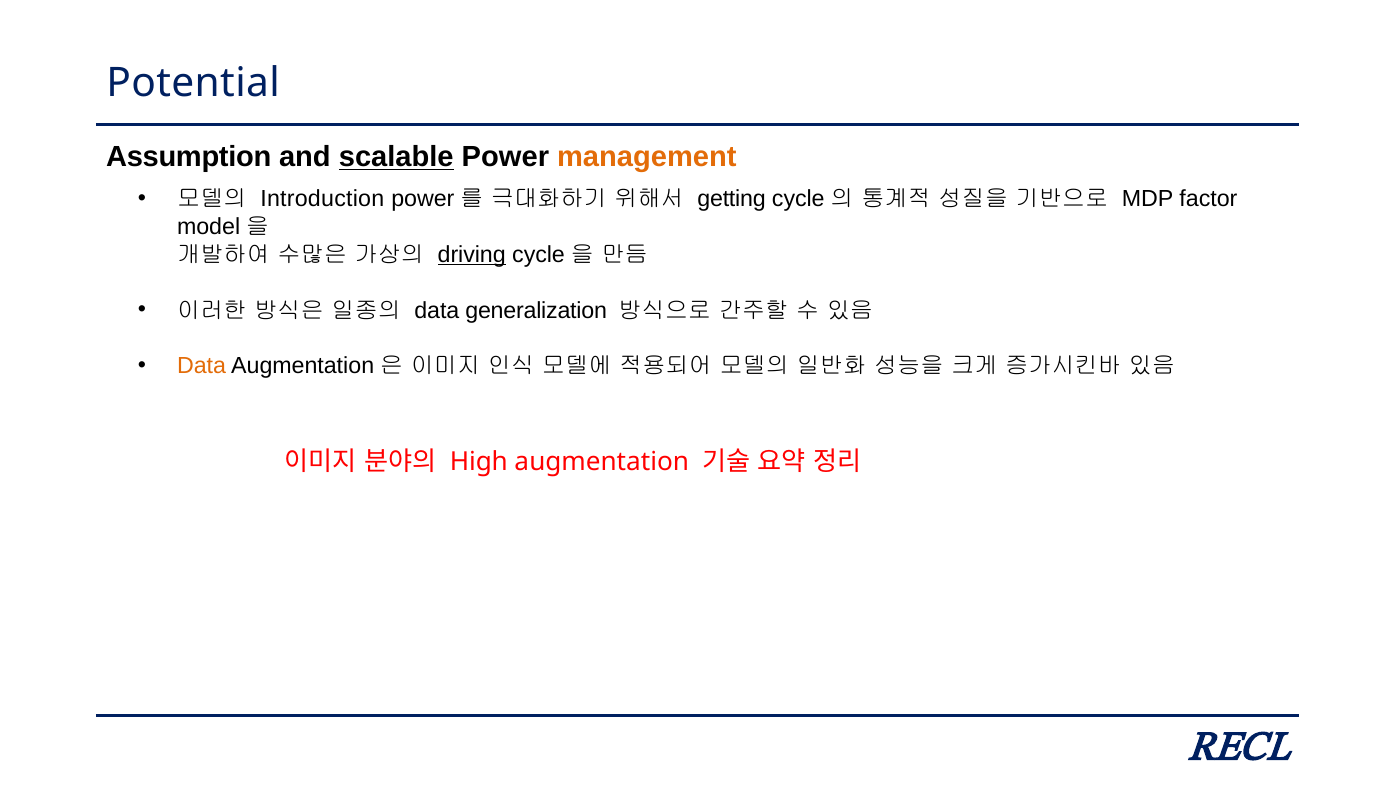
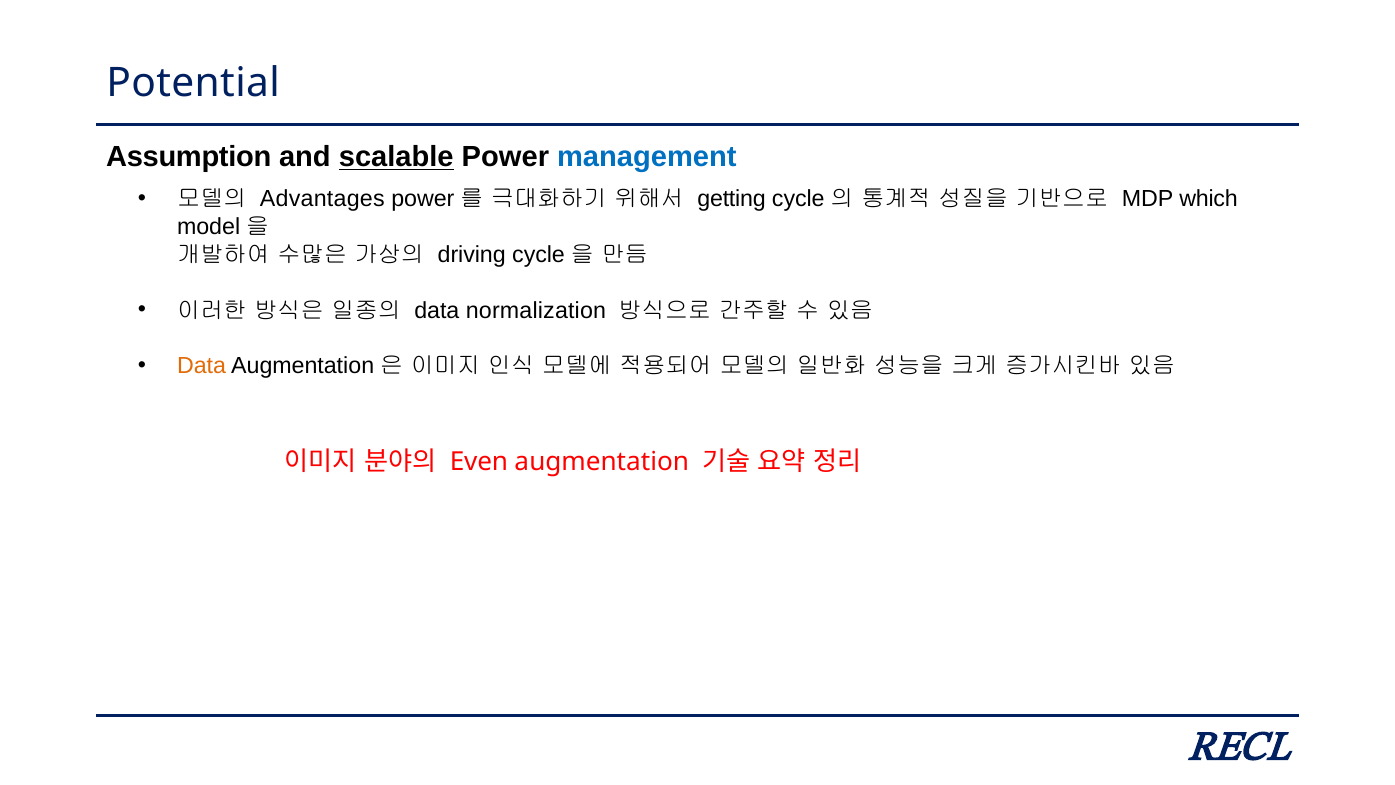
management colour: orange -> blue (647, 157)
Introduction: Introduction -> Advantages (322, 199)
factor: factor -> which (1209, 199)
driving underline: present -> none (472, 255)
generalization: generalization -> normalization (536, 310)
High: High -> Even (479, 461)
